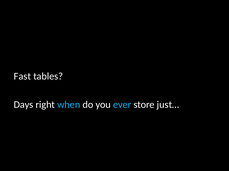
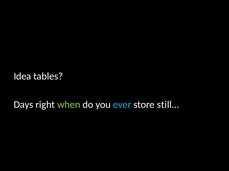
Fast: Fast -> Idea (22, 77)
when colour: light blue -> light green (69, 105)
just…: just… -> still… (168, 105)
